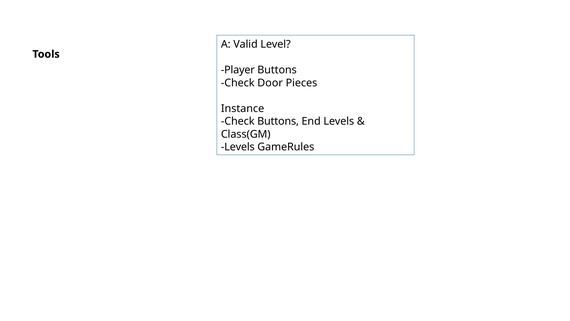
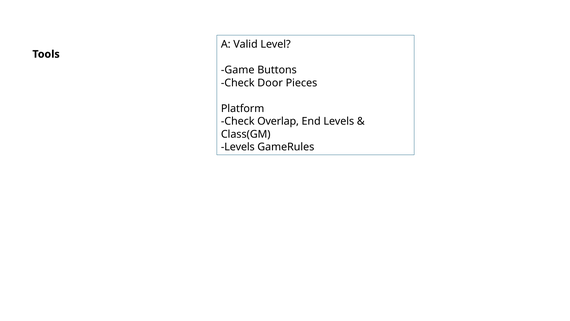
Player: Player -> Game (238, 70)
Instance: Instance -> Platform (243, 108)
Check Buttons: Buttons -> Overlap (278, 121)
